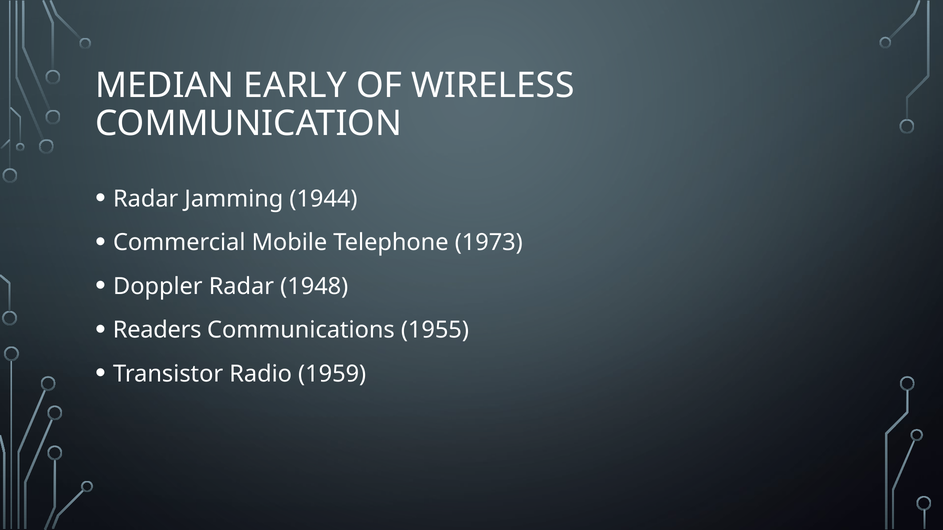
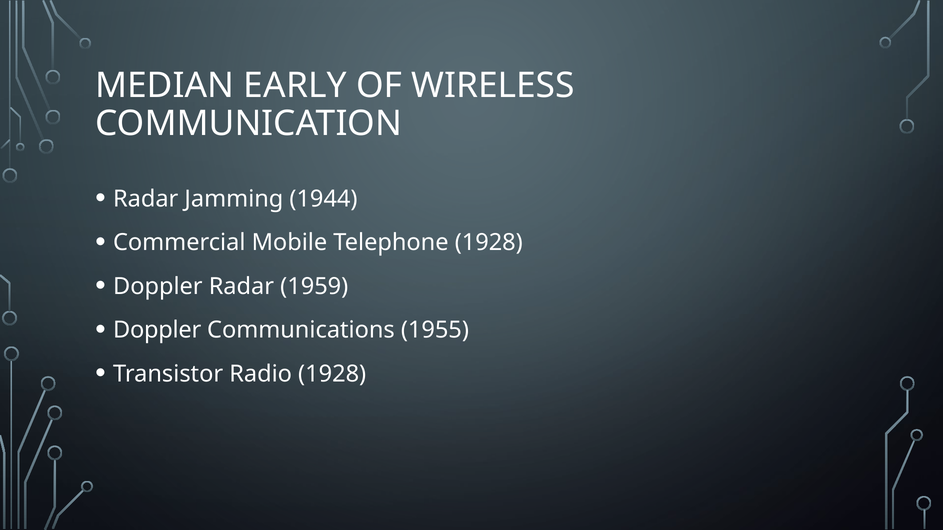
Telephone 1973: 1973 -> 1928 (489, 243)
1948: 1948 -> 1959 (314, 287)
Readers: Readers -> Doppler (157, 330)
Radio 1959: 1959 -> 1928 (332, 374)
